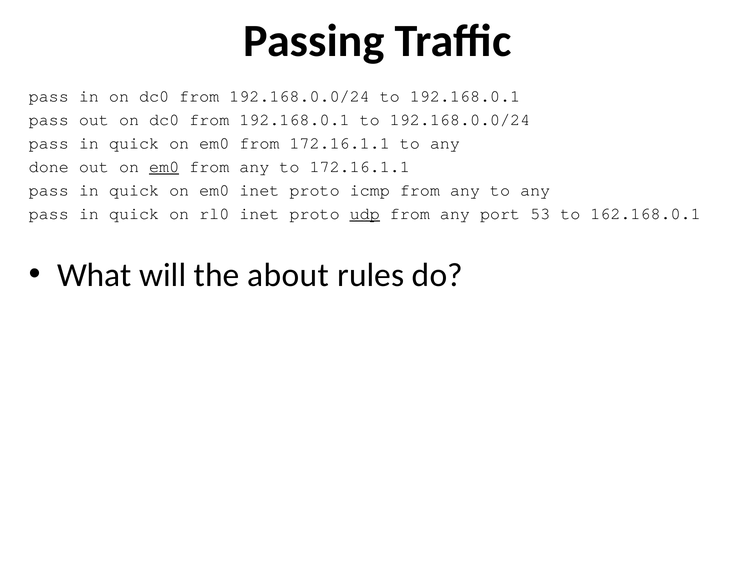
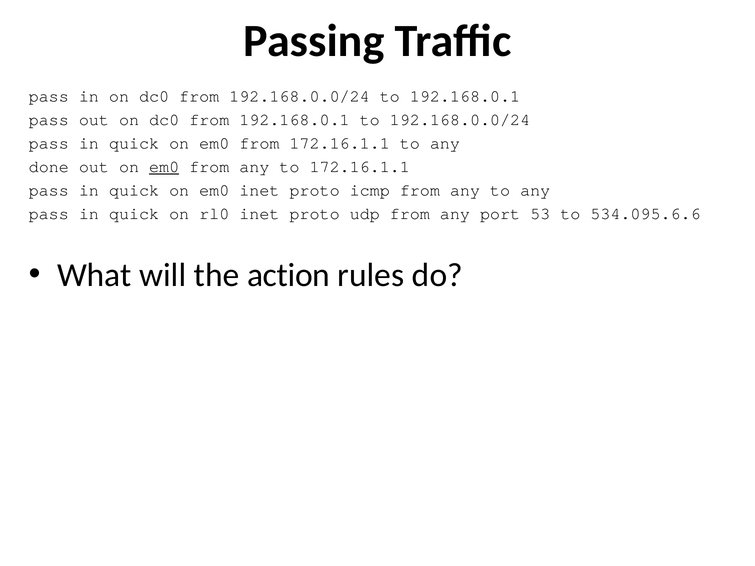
udp underline: present -> none (365, 214)
162.168.0.1: 162.168.0.1 -> 534.095.6.6 (646, 214)
about: about -> action (289, 275)
